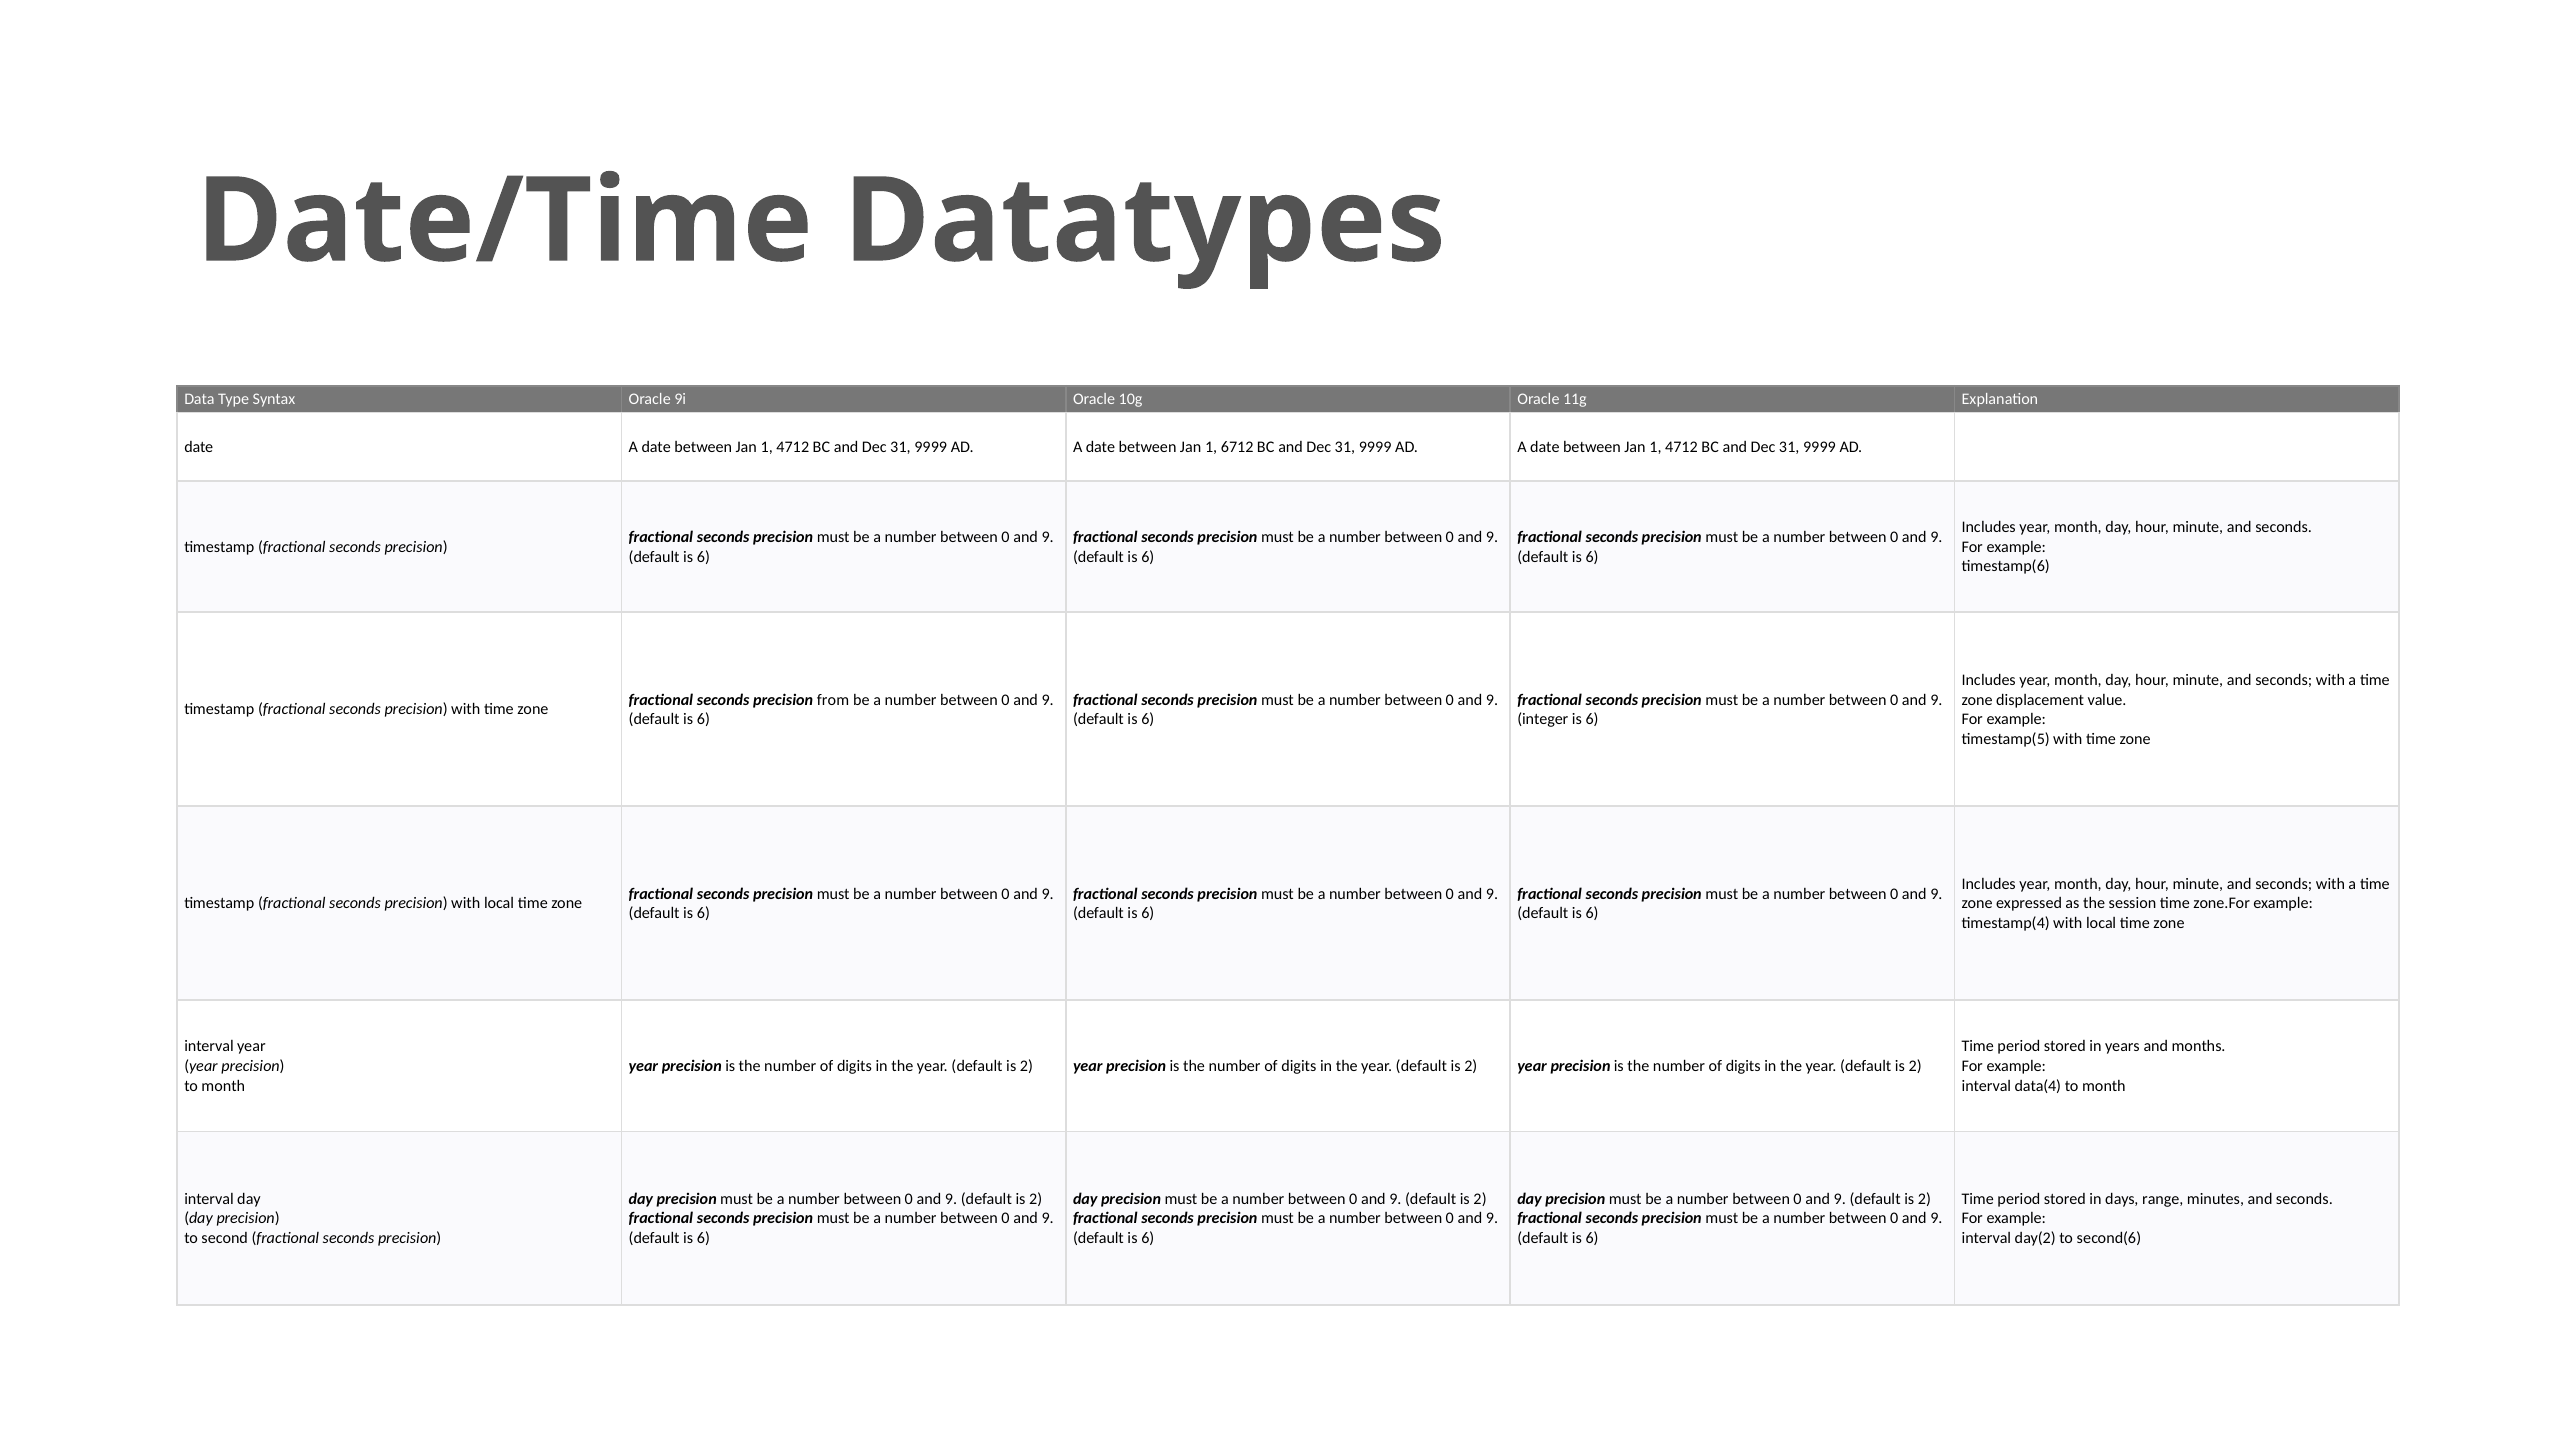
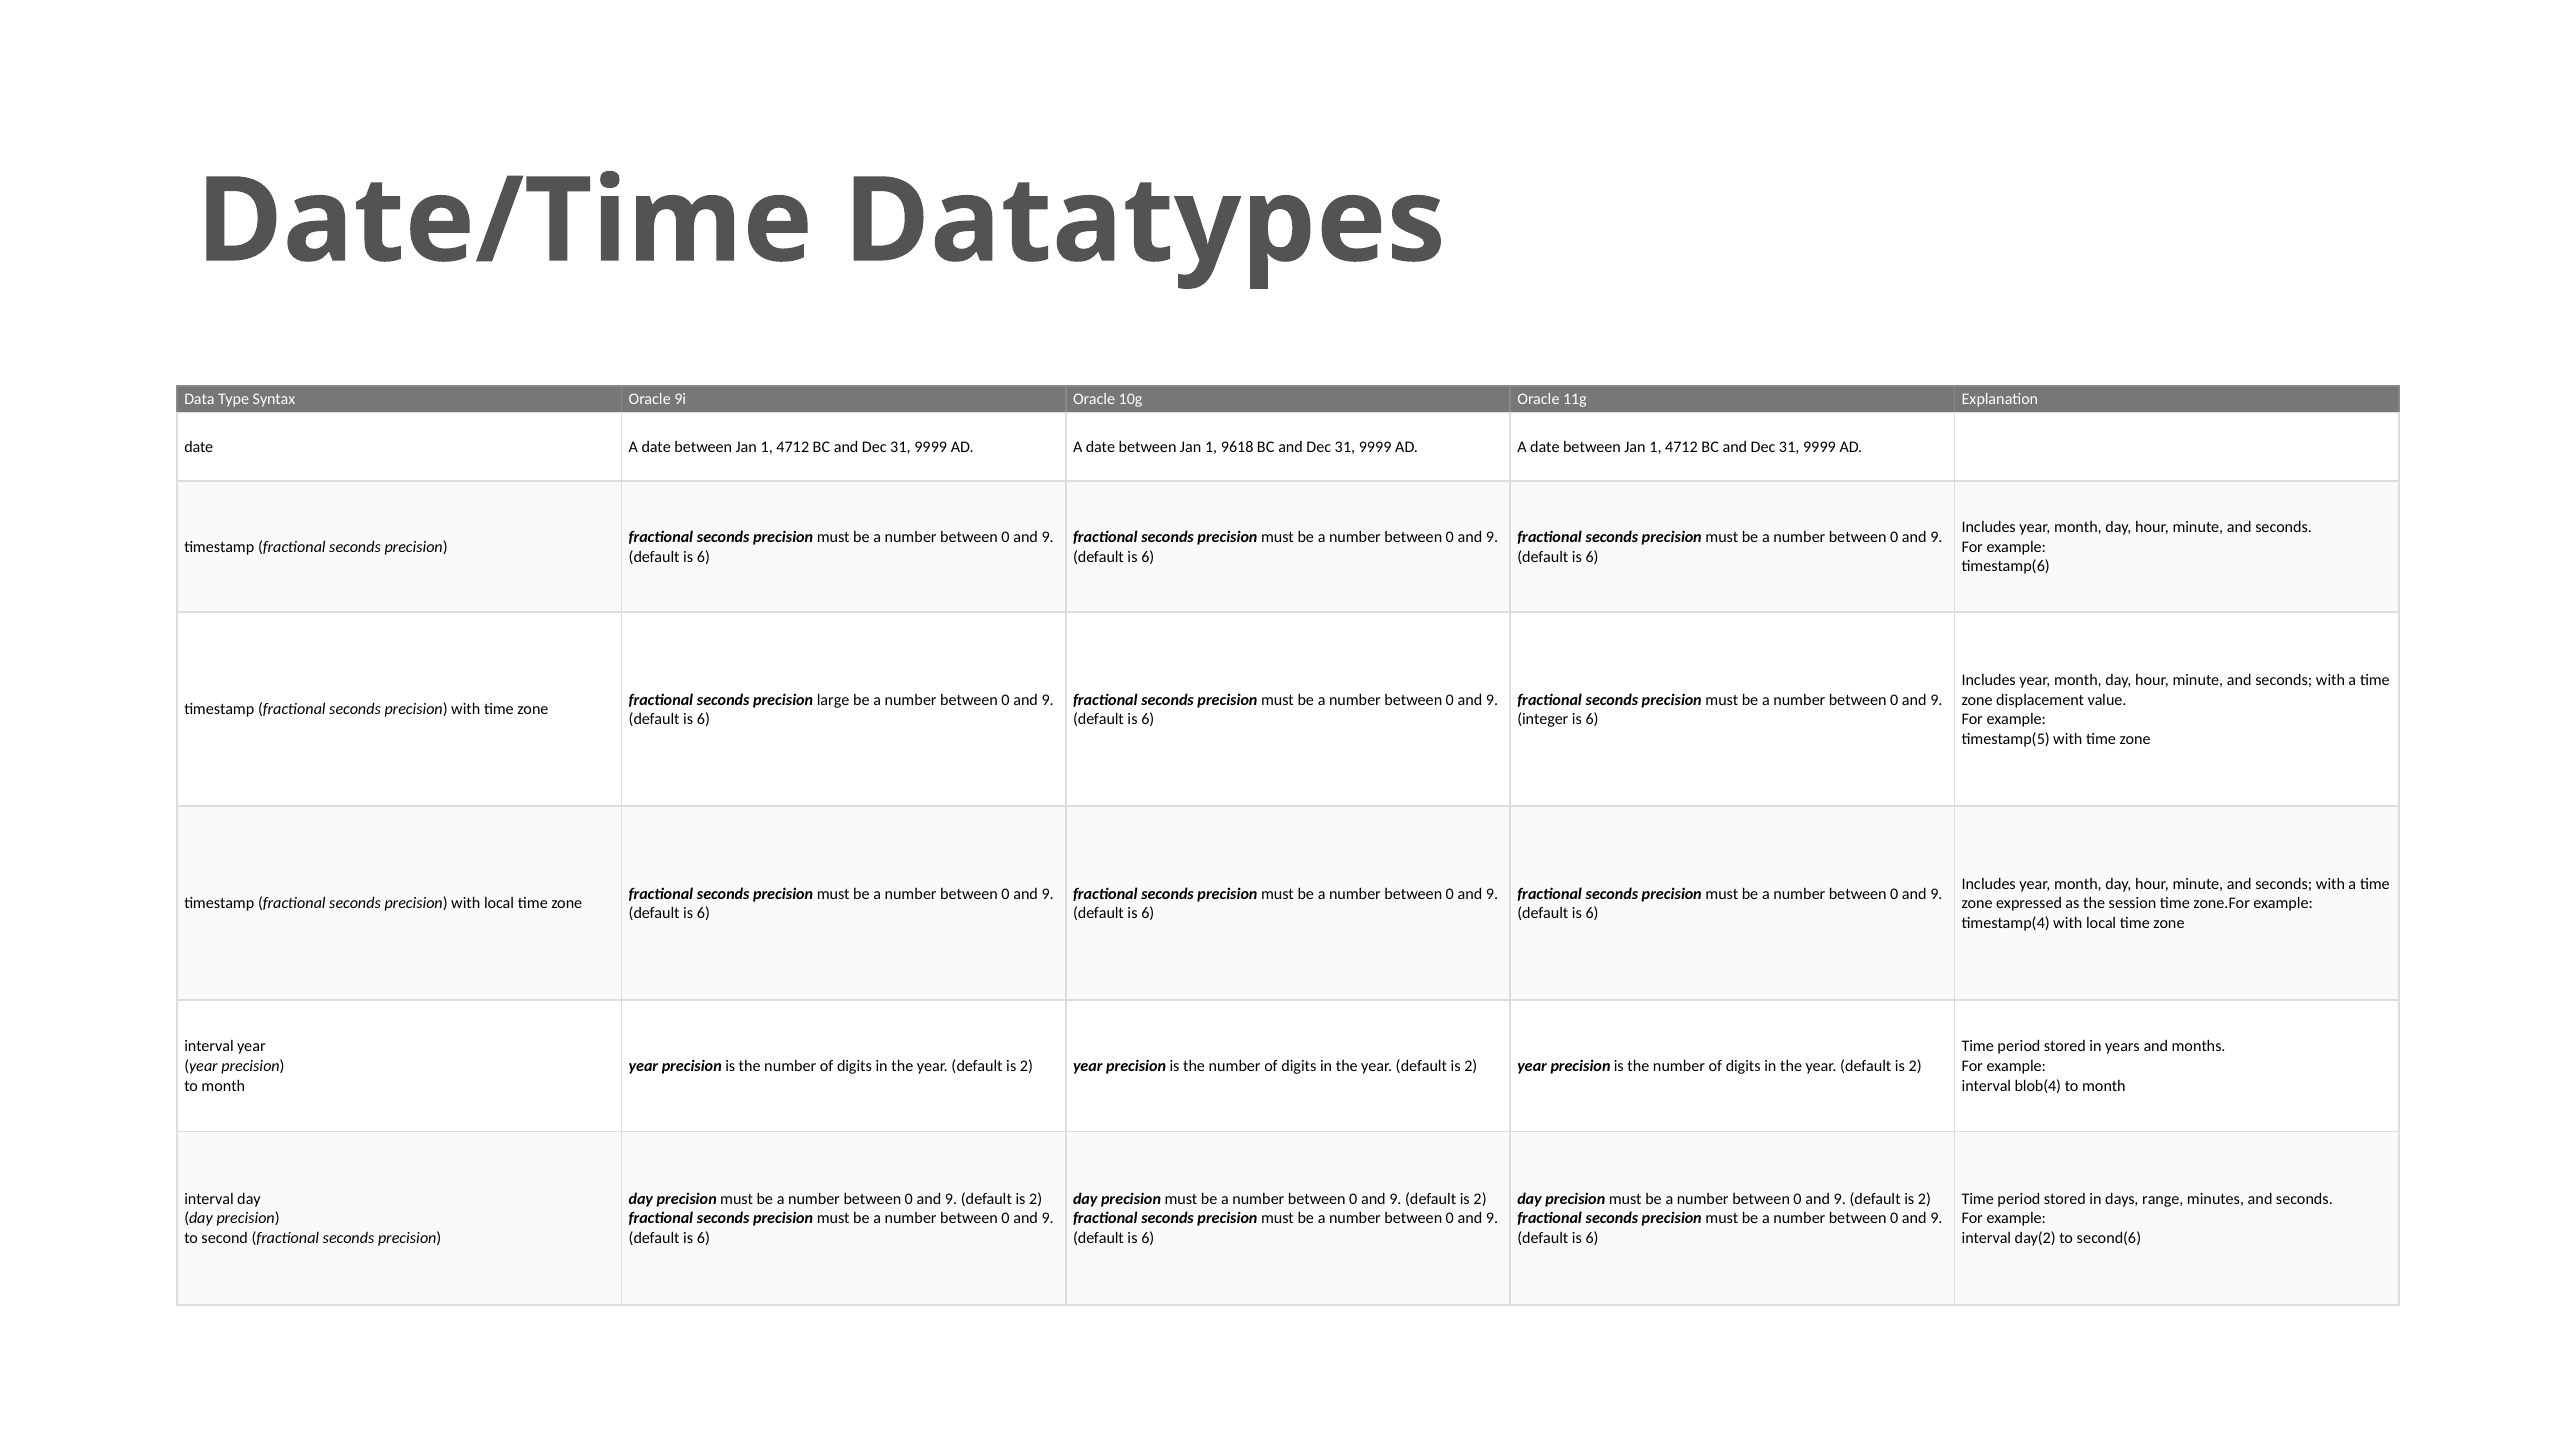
6712: 6712 -> 9618 (1237, 447)
from: from -> large (833, 700)
data(4: data(4 -> blob(4 (2038, 1086)
